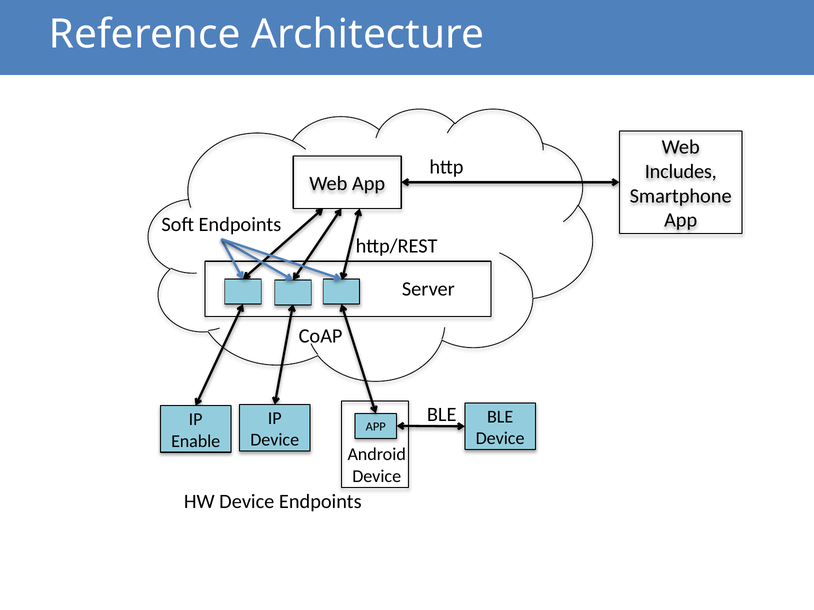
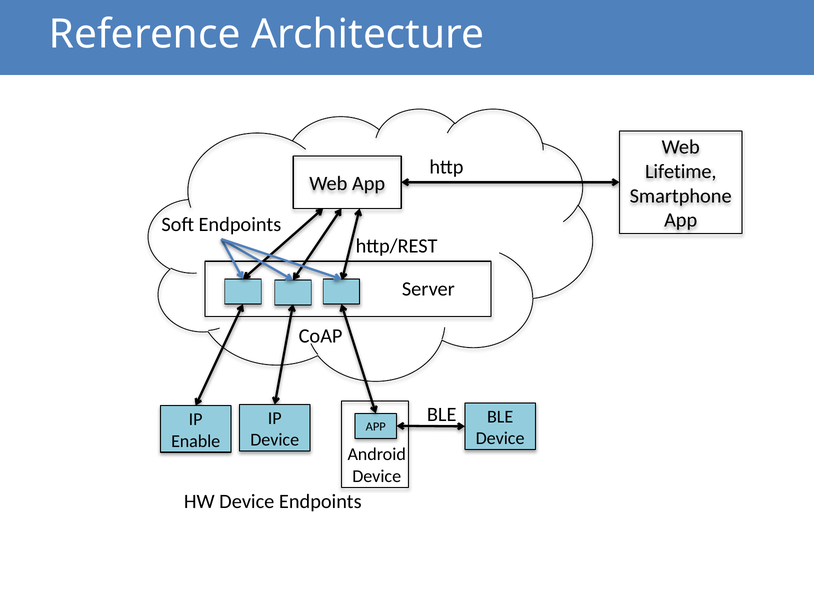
Includes: Includes -> Lifetime (681, 172)
